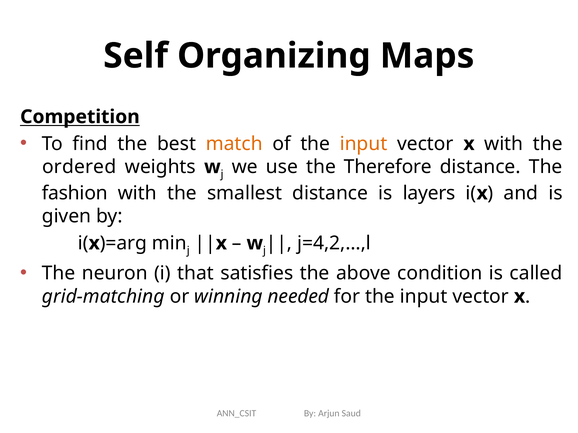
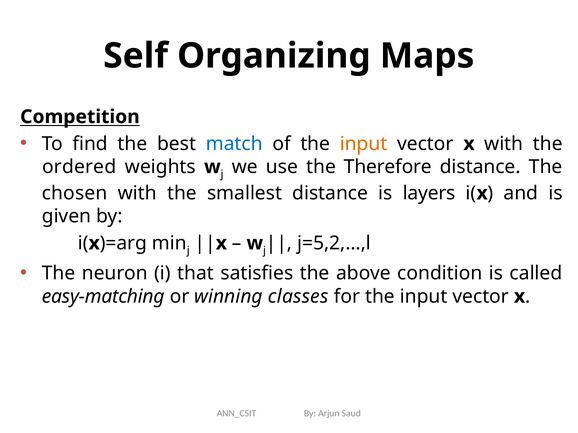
match colour: orange -> blue (234, 144)
fashion: fashion -> chosen (75, 193)
j=4,2,…,l: j=4,2,…,l -> j=5,2,…,l (334, 243)
grid-matching: grid-matching -> easy-matching (103, 297)
needed: needed -> classes (298, 297)
